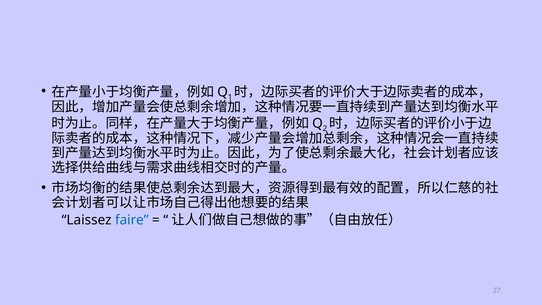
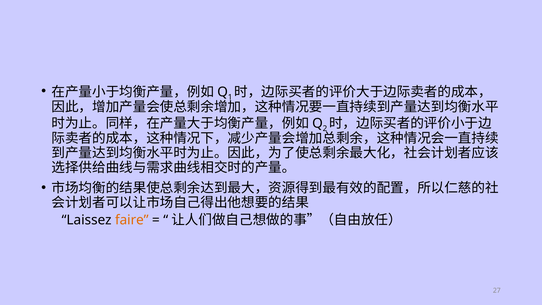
faire colour: blue -> orange (132, 220)
